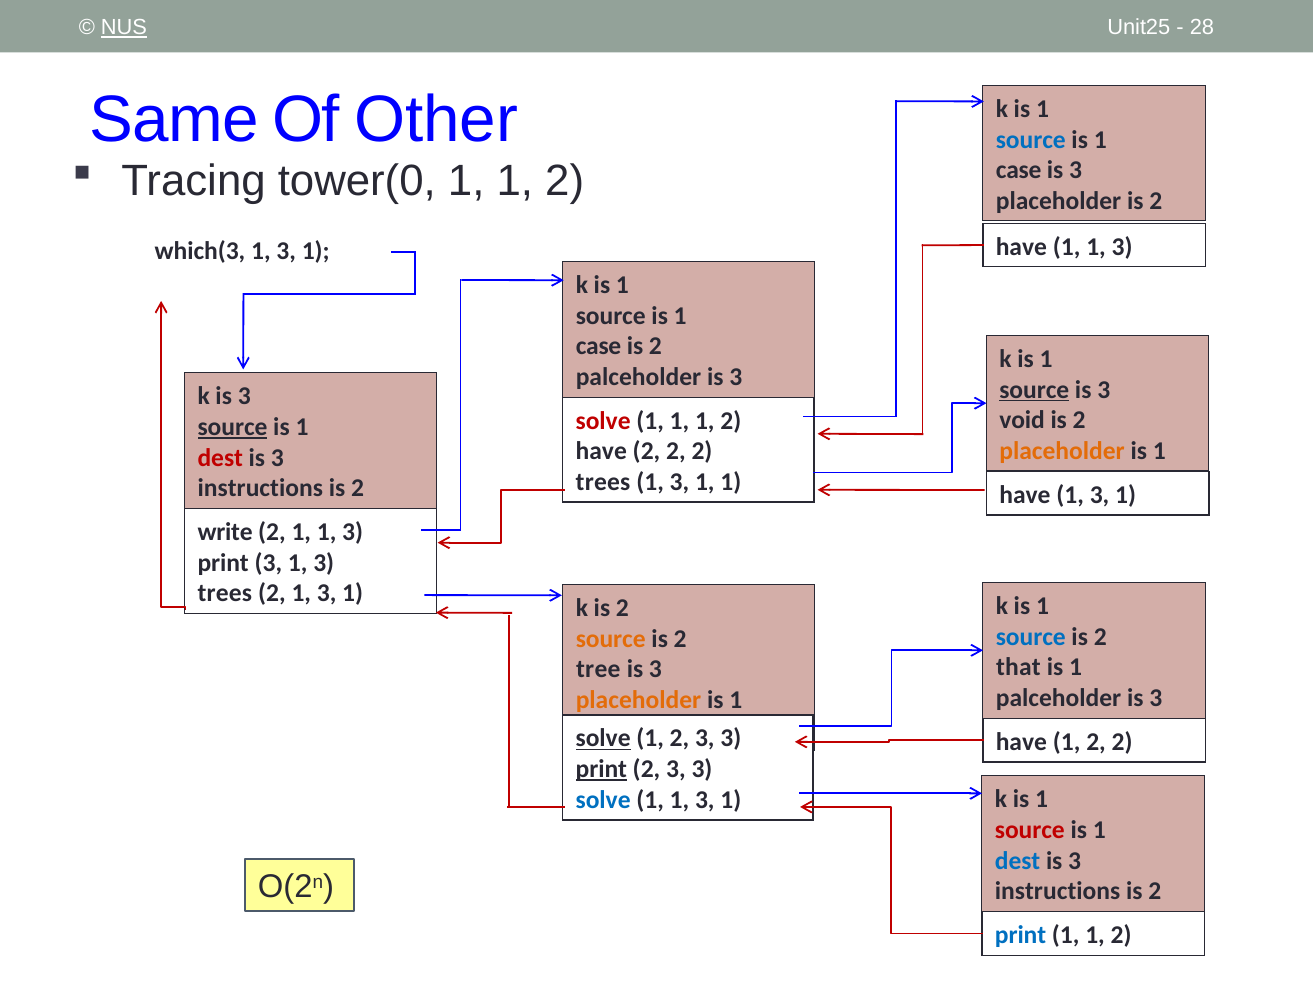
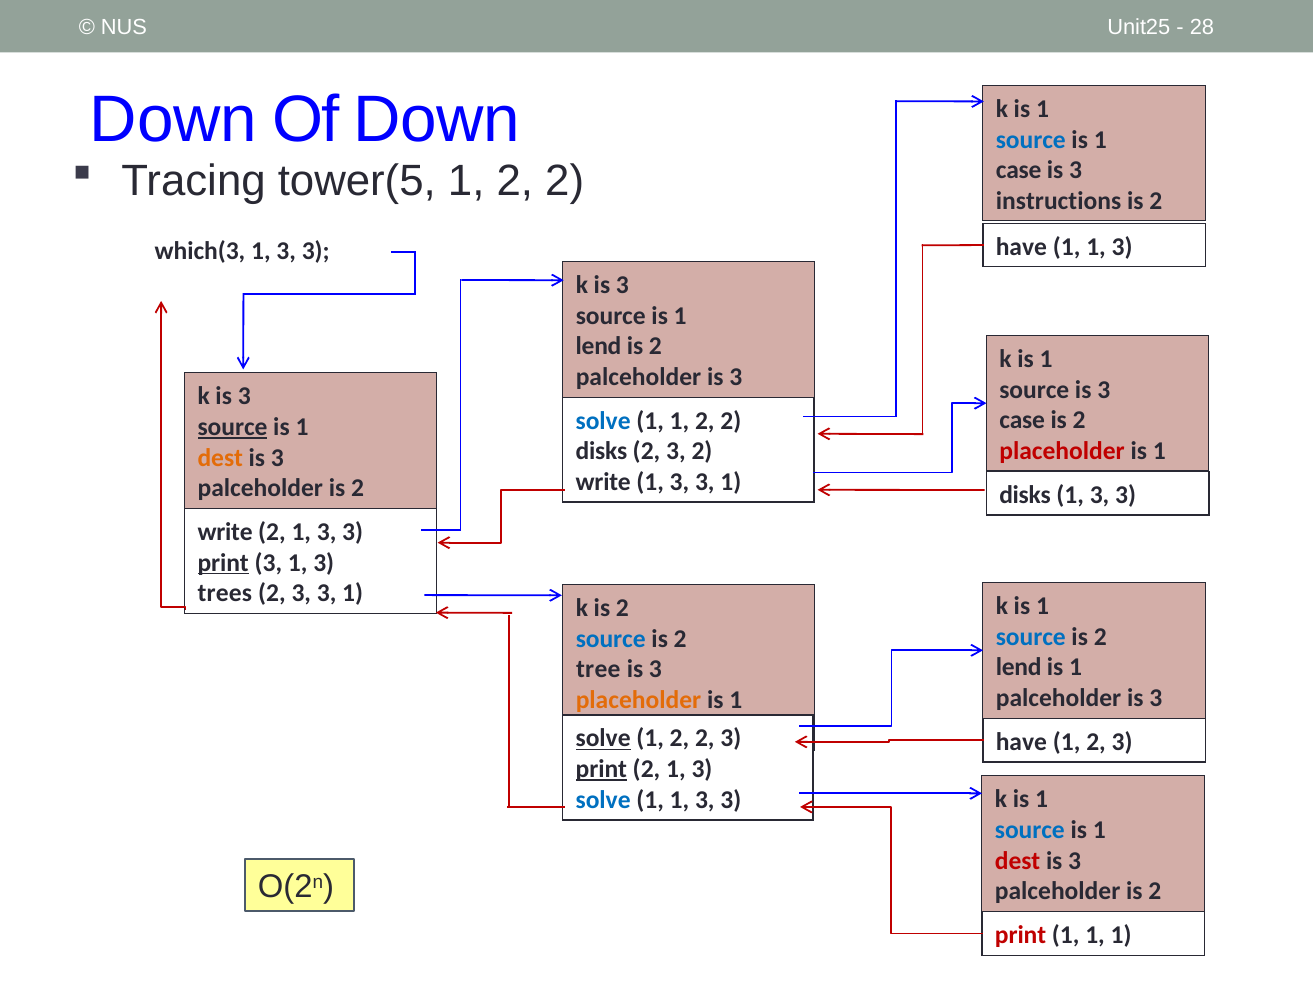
NUS underline: present -> none (124, 28)
Same: Same -> Down (174, 119)
Of Other: Other -> Down (437, 119)
tower(0: tower(0 -> tower(5 (357, 181)
1: 1 -> 2 (515, 181)
placeholder: placeholder -> instructions (1059, 201)
1: 1 -> 3 (316, 251)
1: 1 -> 3 (622, 285)
case: case -> lend (599, 346)
source underline: present -> none (1034, 390)
void: void -> case (1022, 420)
solve colour: red -> blue (603, 421)
1 1 1: 1 -> 2 (705, 421)
placeholder colour: orange -> red (1062, 451)
have: have -> disks (601, 451)
2: 2 -> 3 (676, 451)
dest colour: red -> orange (220, 458)
trees: trees -> write (603, 482)
1: 1 -> 3 (705, 482)
instructions: instructions -> palceholder (260, 488)
have: have -> disks (1025, 495)
1: 1 -> 3 (1126, 495)
1: 1 -> 3 (327, 532)
print underline: none -> present (223, 563)
1: 1 -> 3 (301, 593)
source colour: orange -> blue (611, 639)
that: that -> lend (1019, 667)
3: 3 -> 2 (705, 738)
1 2 2: 2 -> 3 (1122, 742)
3: 3 -> 1 (676, 769)
1 1 3 1: 1 -> 3 (731, 800)
source colour: red -> blue (1030, 830)
dest colour: blue -> red (1018, 860)
instructions: instructions -> palceholder (1058, 891)
print colour: blue -> red (1021, 935)
2: 2 -> 1 (1121, 935)
